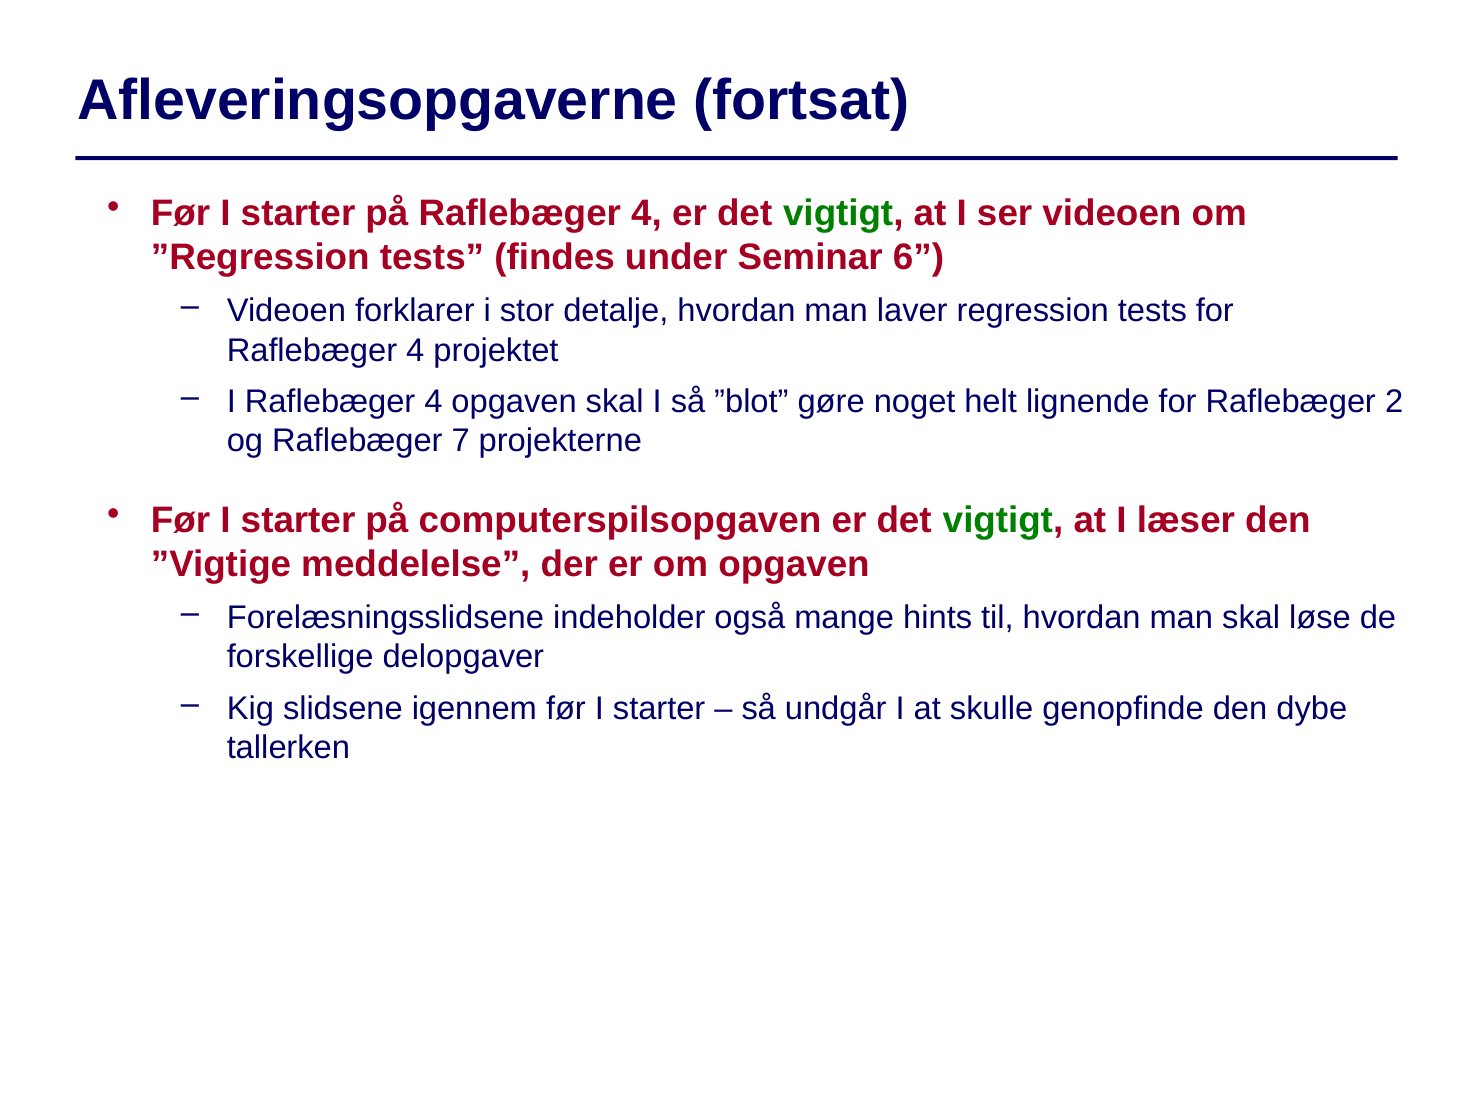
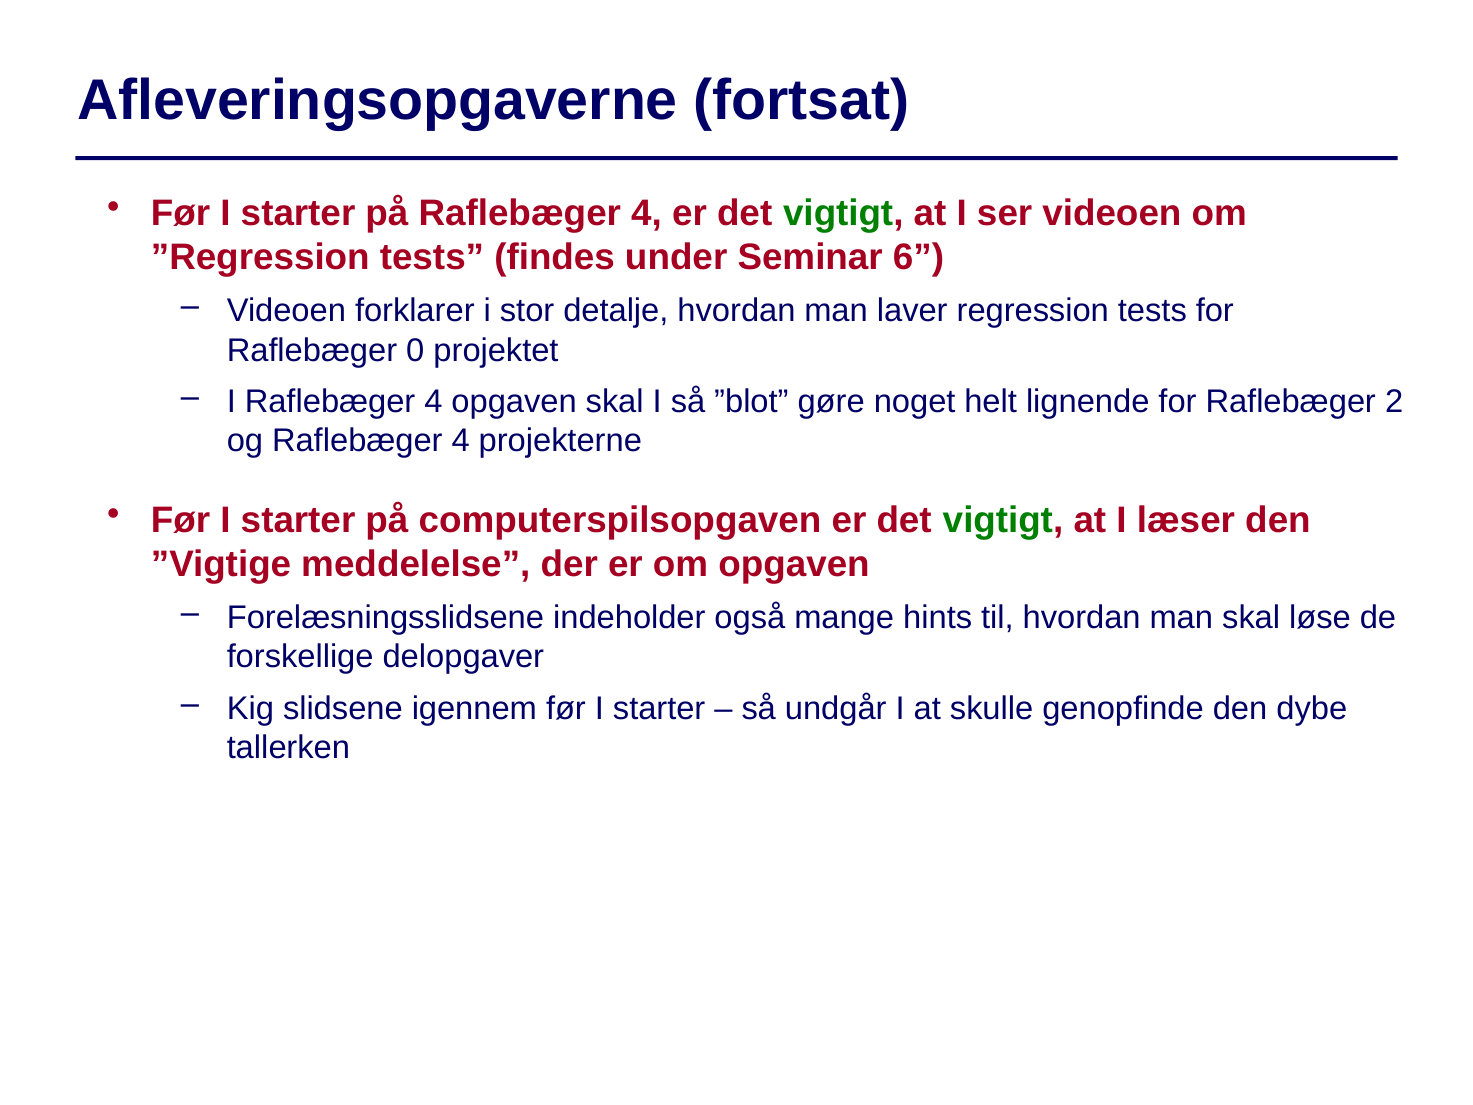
4: 4 -> 0 (415, 350)
og Raflebæger 7: 7 -> 4 (461, 441)
